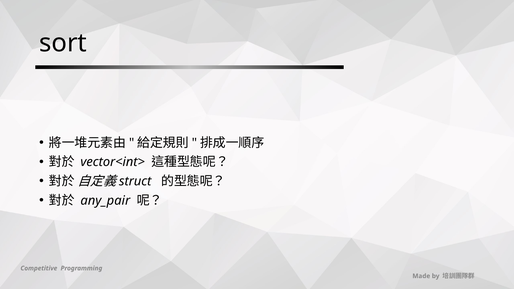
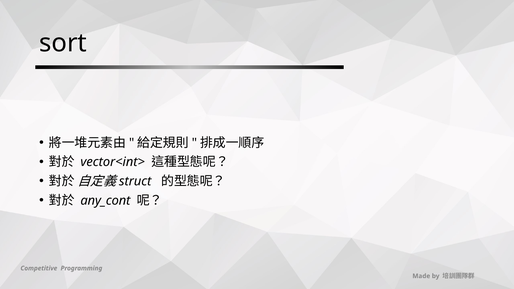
any_pair: any_pair -> any_cont (105, 201)
